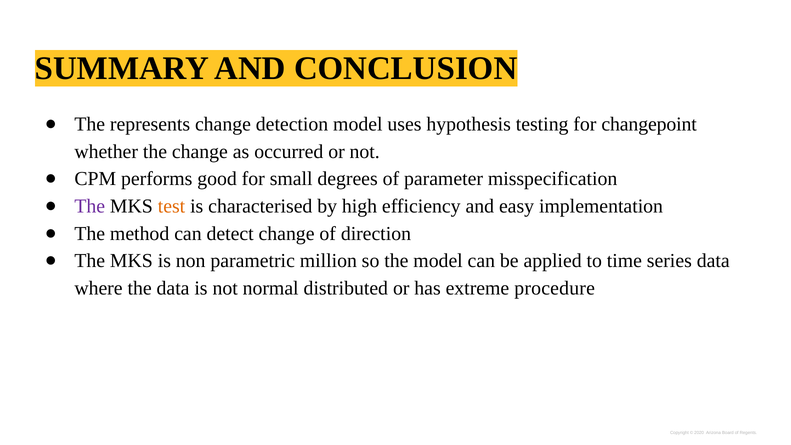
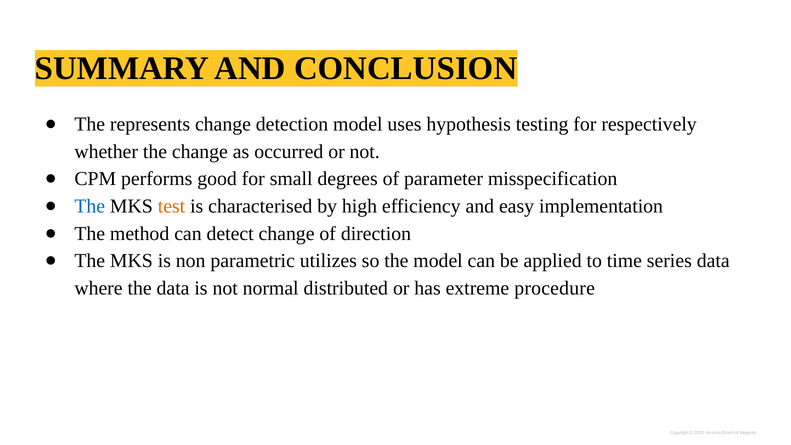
changepoint: changepoint -> respectively (649, 124)
The colour: purple -> blue (90, 206)
million: million -> utilizes (328, 261)
